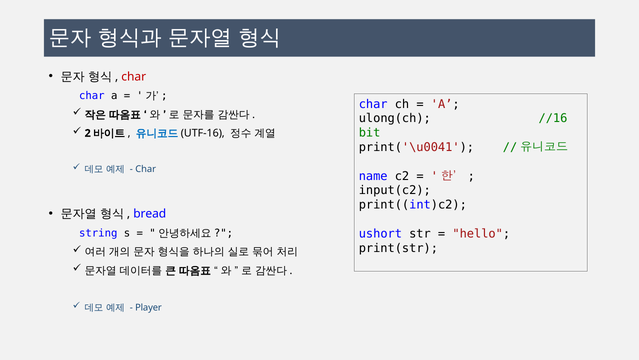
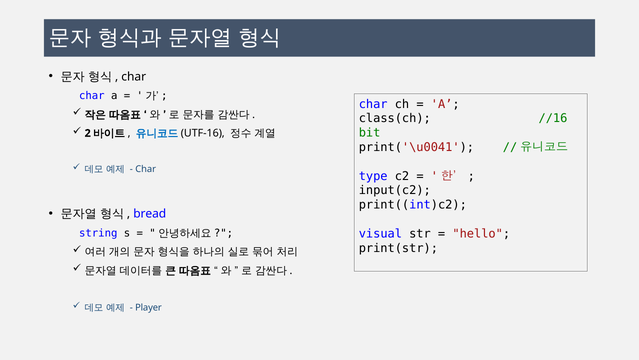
char colour: red -> black (134, 76)
ulong(ch: ulong(ch -> class(ch (395, 118)
name: name -> type (373, 176)
ushort: ushort -> visual (380, 233)
